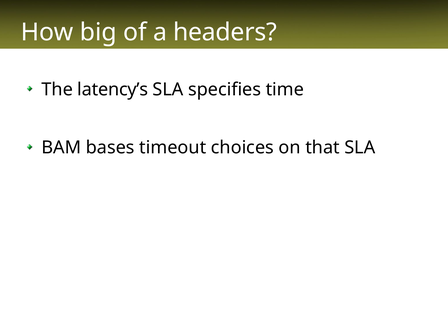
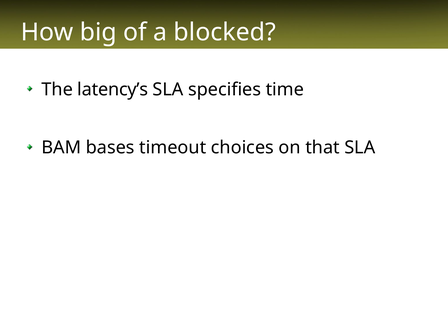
headers: headers -> blocked (225, 32)
